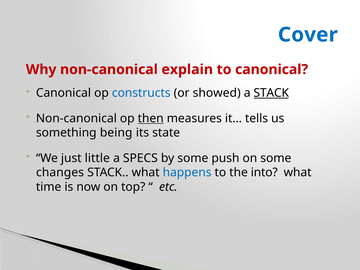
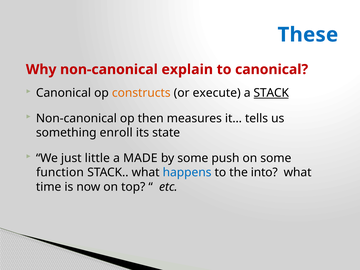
Cover: Cover -> These (308, 35)
constructs colour: blue -> orange (141, 93)
showed: showed -> execute (217, 93)
then underline: present -> none (151, 118)
being: being -> enroll (116, 133)
SPECS: SPECS -> MADE (140, 158)
changes: changes -> function (60, 173)
